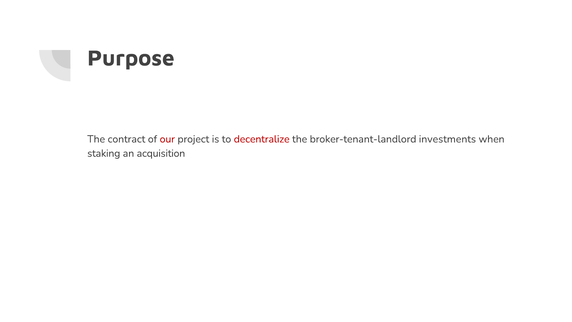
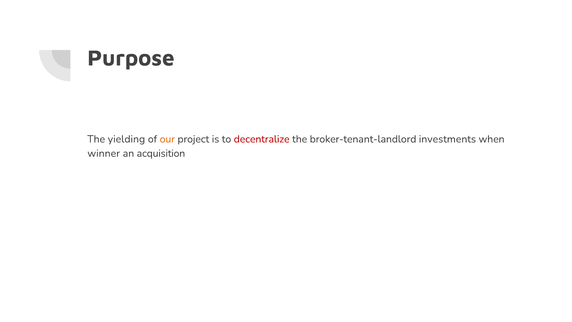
contract: contract -> yielding (126, 139)
our colour: red -> orange (167, 139)
staking: staking -> winner (104, 153)
